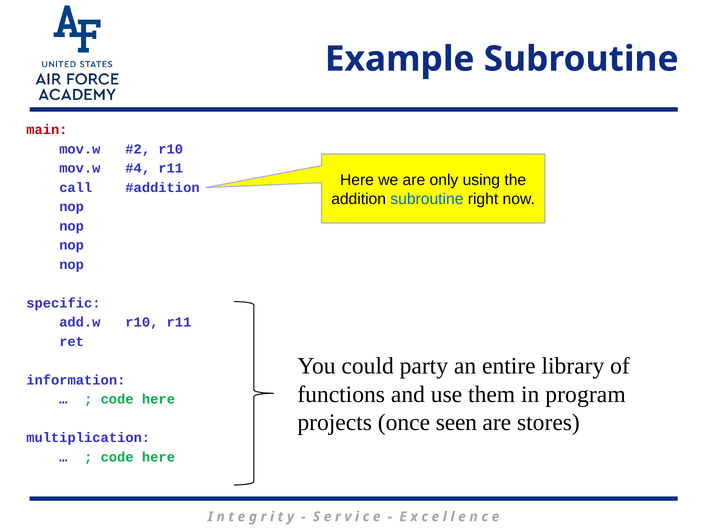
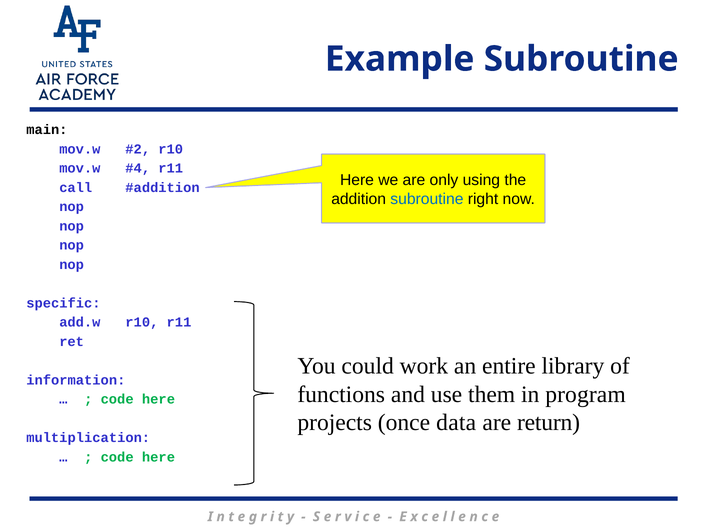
main colour: red -> black (47, 130)
party: party -> work (424, 366)
seen: seen -> data (456, 423)
stores: stores -> return (549, 423)
